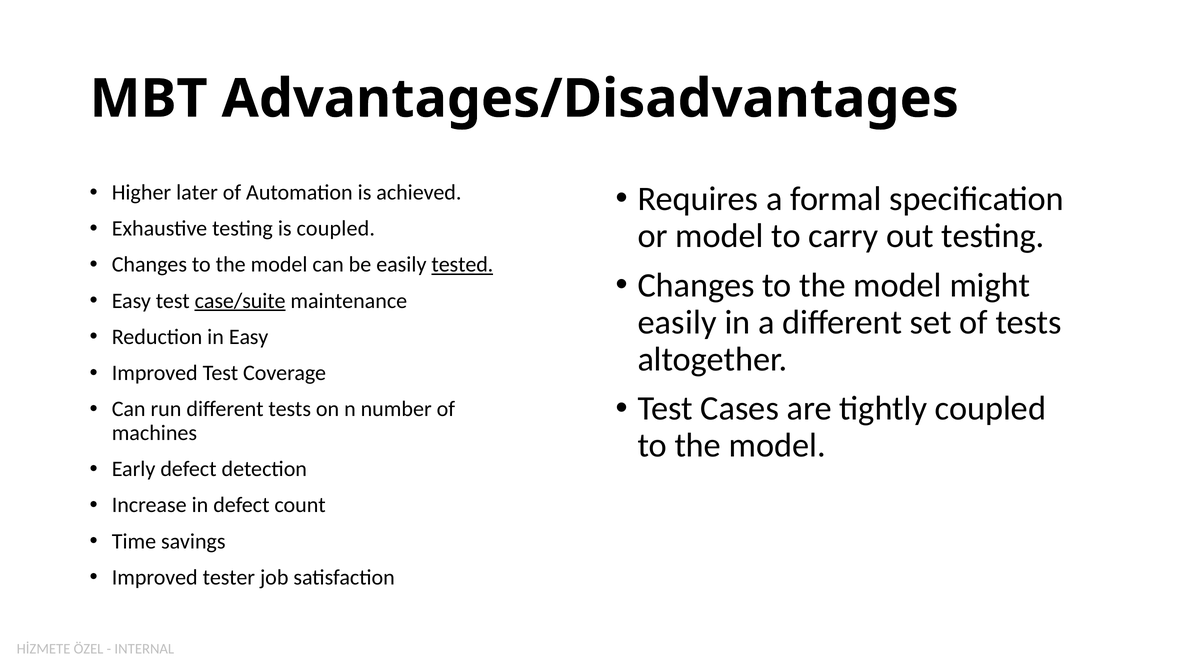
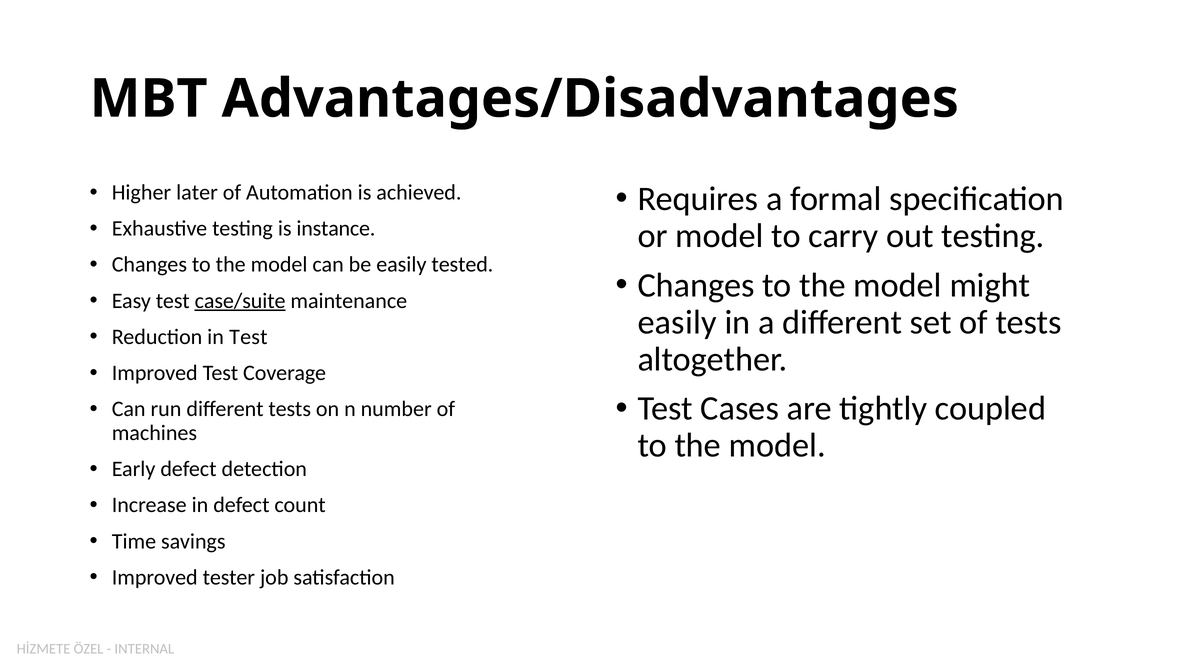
is coupled: coupled -> instance (336, 229)
tested underline: present -> none (462, 265)
in Easy: Easy -> Test (248, 337)
